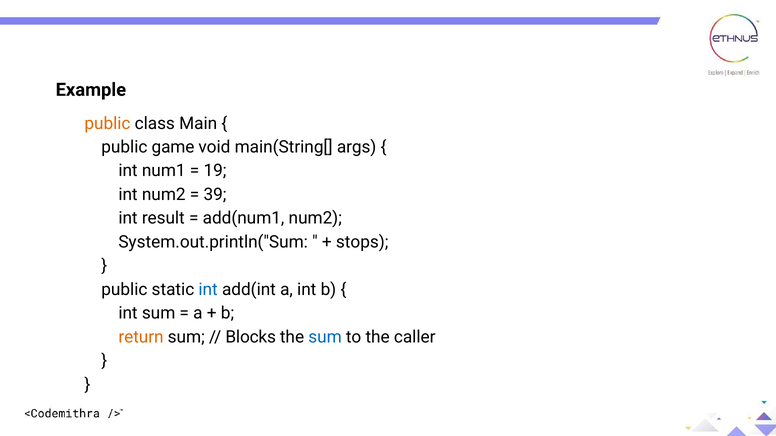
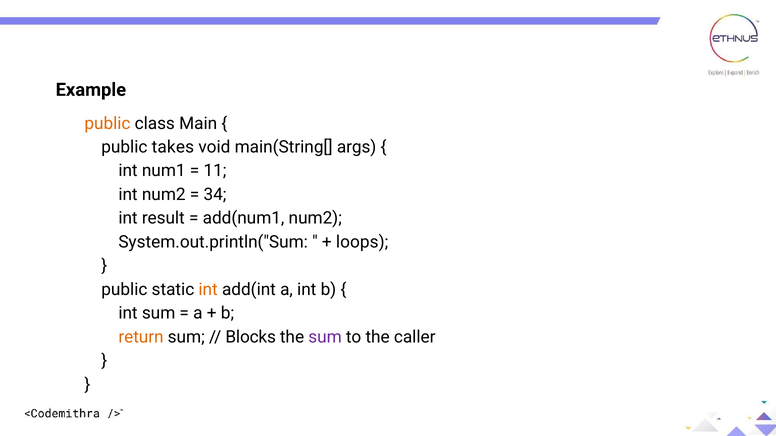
game: game -> takes (173, 147)
19: 19 -> 11 (215, 171)
39: 39 -> 34 (215, 195)
stops: stops -> loops (362, 242)
int colour: blue -> orange (208, 290)
sum colour: blue -> purple (325, 337)
